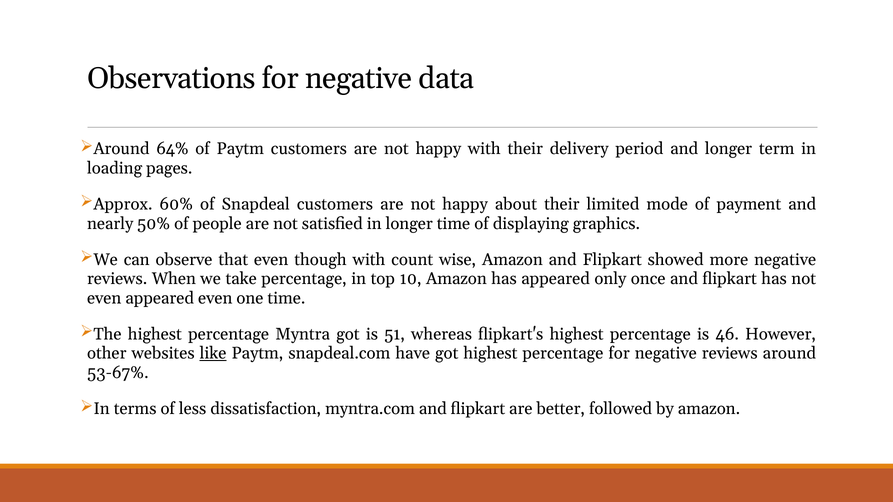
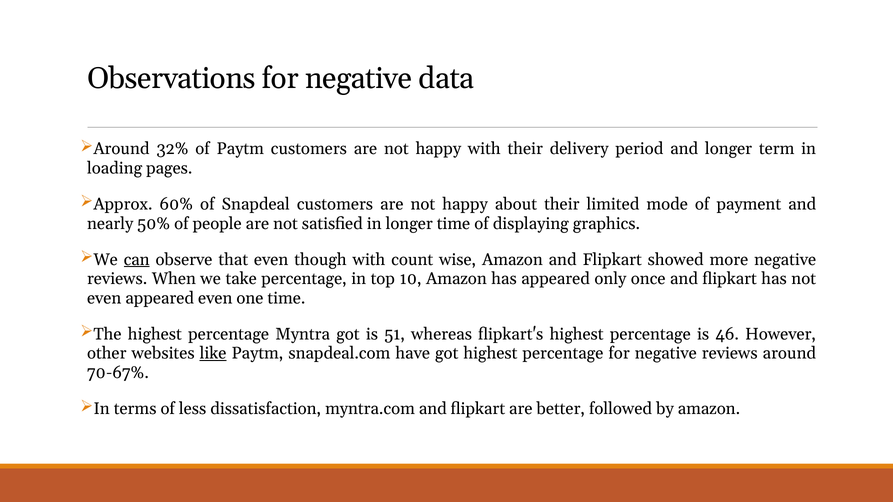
64%: 64% -> 32% (172, 149)
can underline: none -> present (137, 260)
53-67%: 53-67% -> 70-67% (118, 373)
